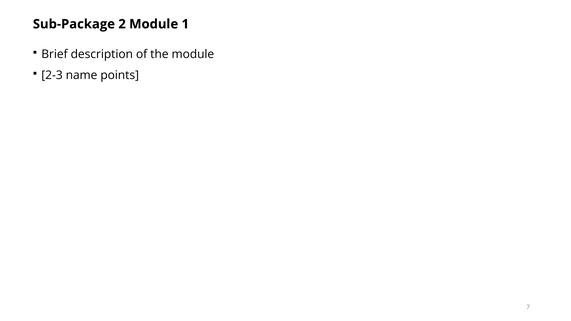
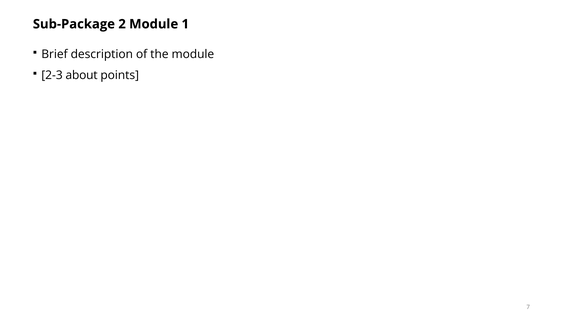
name: name -> about (82, 75)
